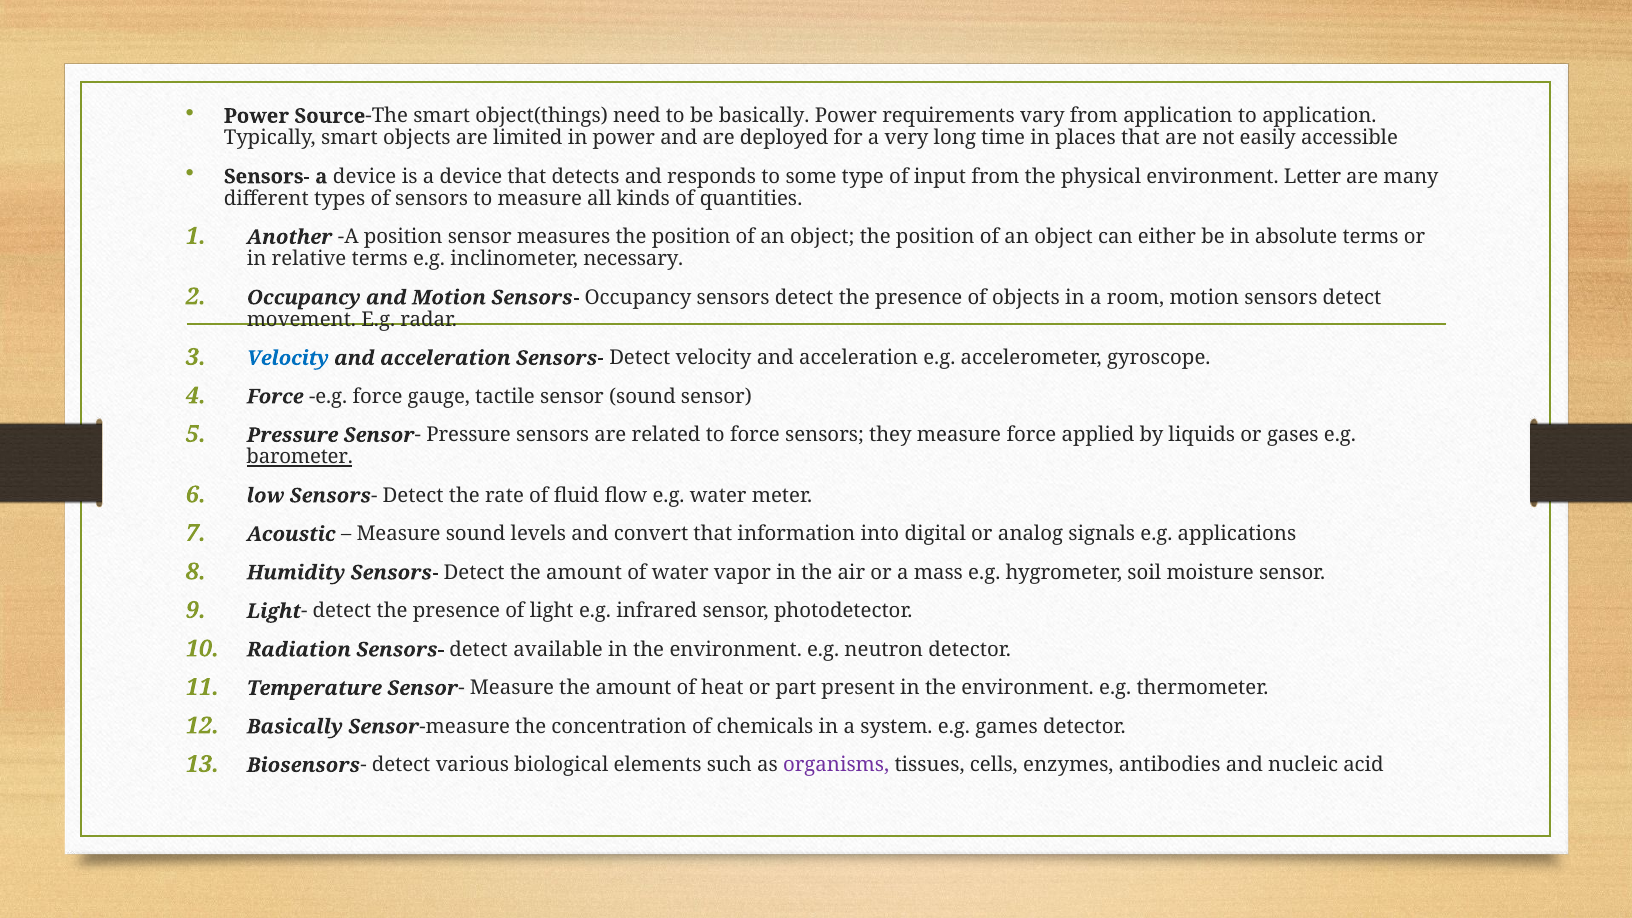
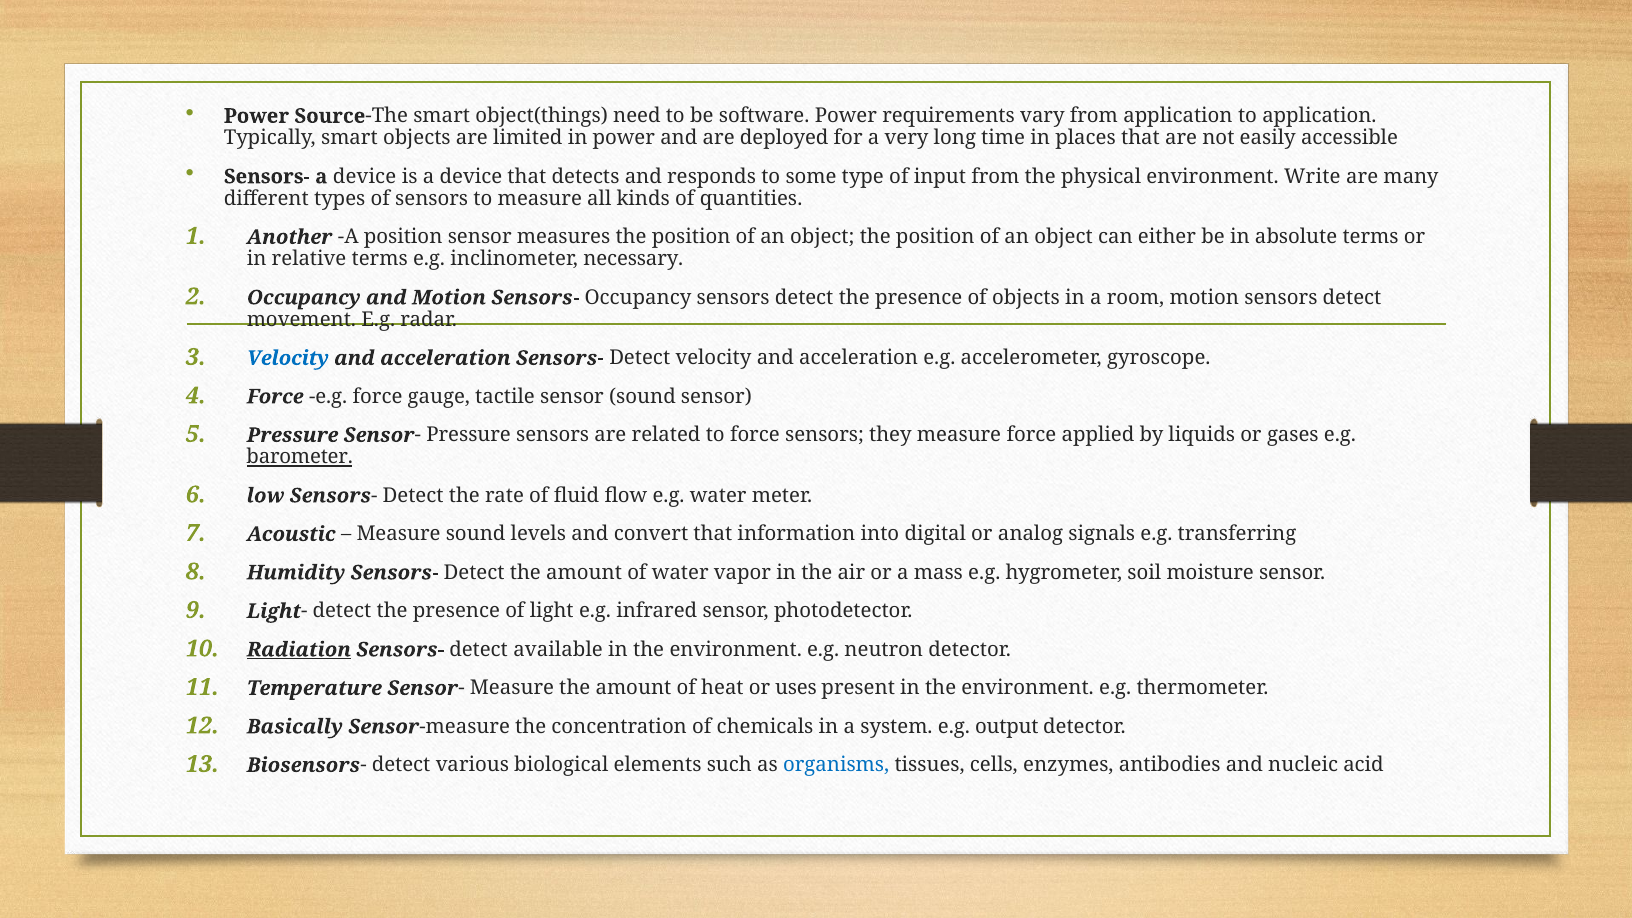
be basically: basically -> software (764, 116)
Letter: Letter -> Write (1312, 177)
applications: applications -> transferring (1237, 534)
Radiation underline: none -> present (299, 650)
part: part -> uses (796, 688)
games: games -> output (1007, 727)
organisms colour: purple -> blue (836, 765)
